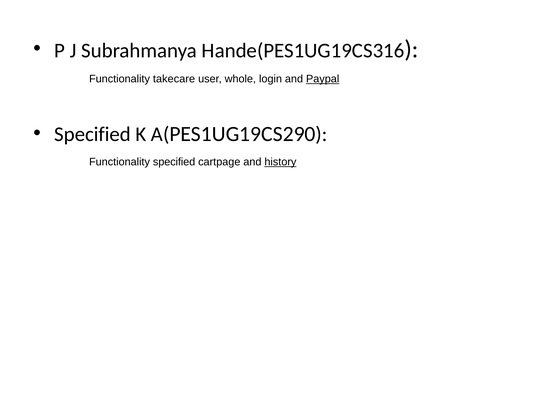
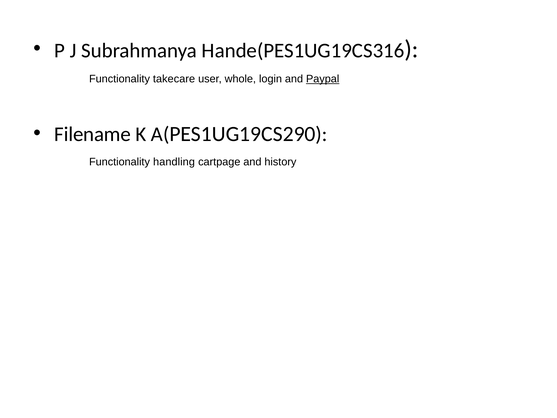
Specified: Specified -> Filename (93, 134)
Functionality specified: specified -> handling (174, 162)
history underline: present -> none (280, 162)
